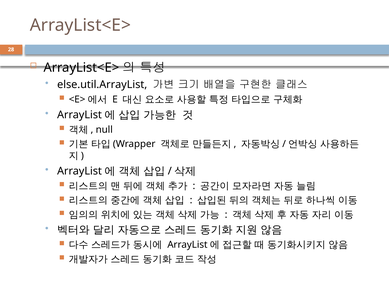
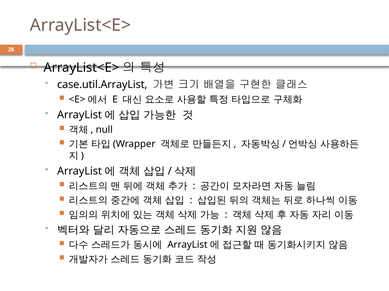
else.util.ArrayList: else.util.ArrayList -> case.util.ArrayList (102, 85)
